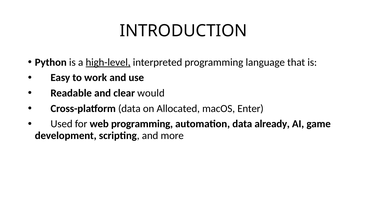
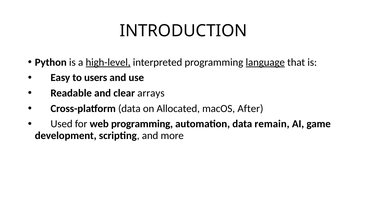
language underline: none -> present (265, 62)
work: work -> users (96, 77)
would: would -> arrays (151, 93)
Enter: Enter -> After (250, 108)
already: already -> remain (272, 124)
